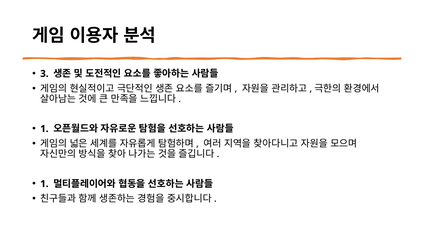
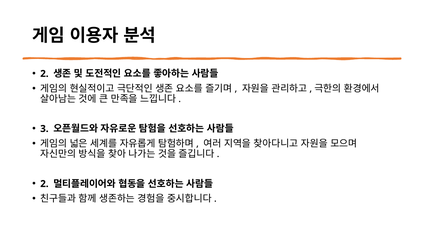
3: 3 -> 2 (44, 74)
1: 1 -> 3 (44, 129)
1: 1 -> 2 (44, 184)
